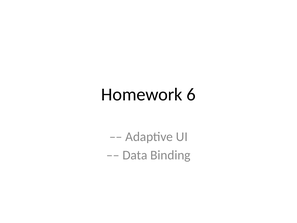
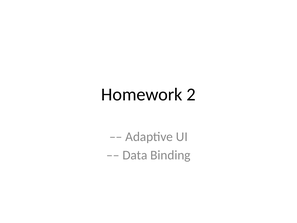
6: 6 -> 2 (191, 94)
